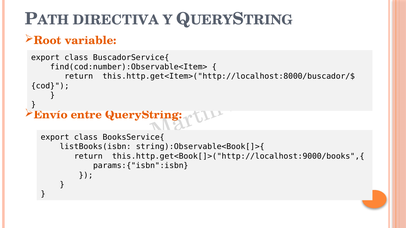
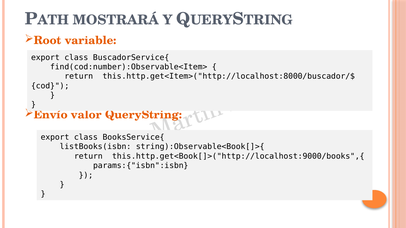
DIRECTIVA: DIRECTIVA -> MOSTRARÁ (116, 20)
entre: entre -> valor (86, 115)
